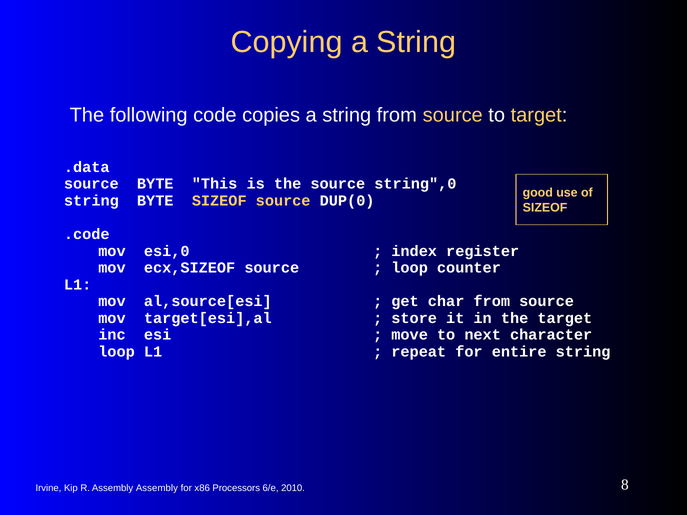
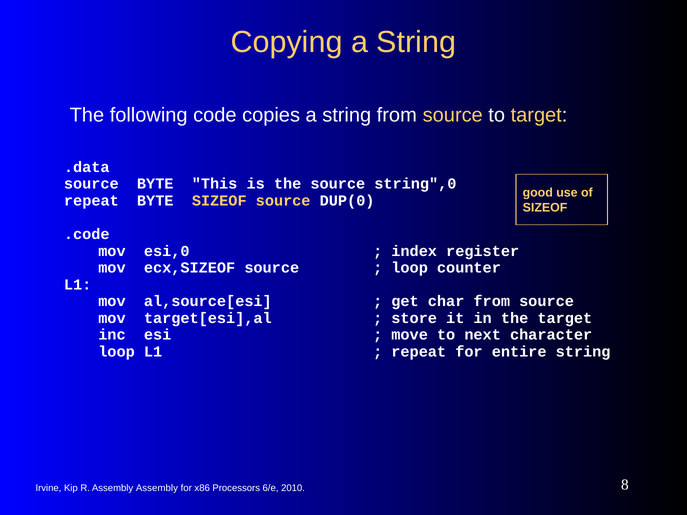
string: string -> repeat (91, 201)
